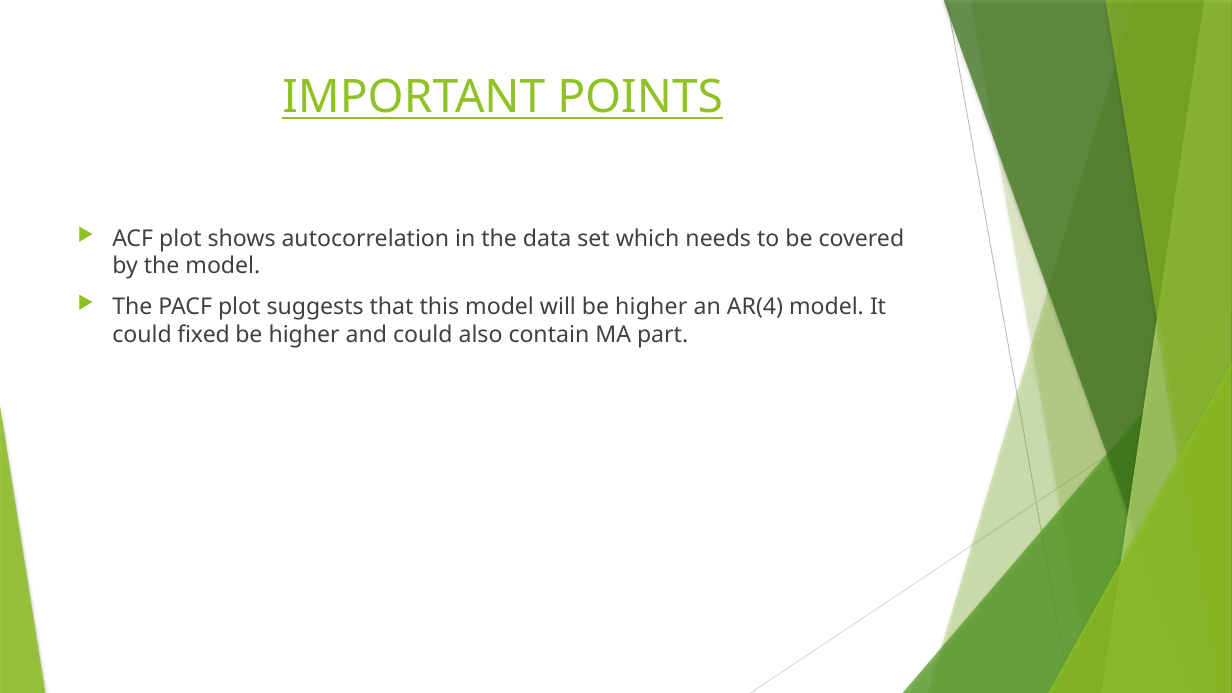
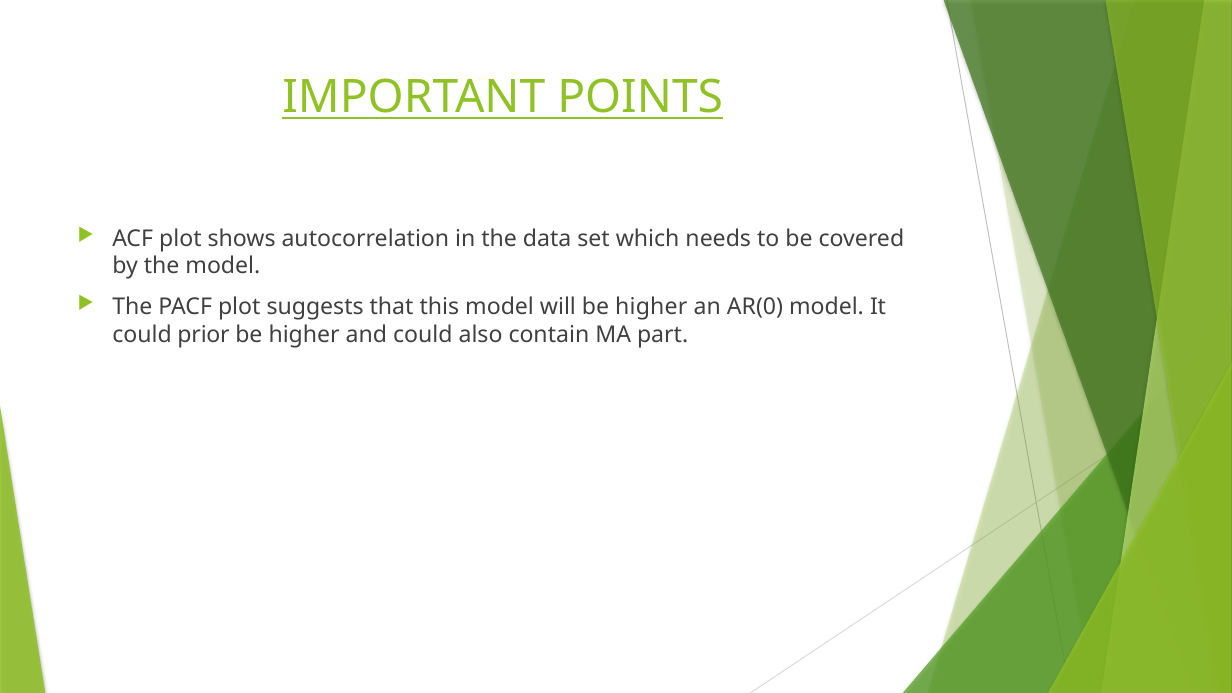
AR(4: AR(4 -> AR(0 (755, 307)
fixed: fixed -> prior (204, 334)
